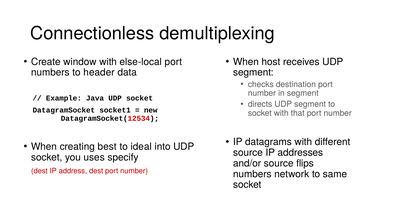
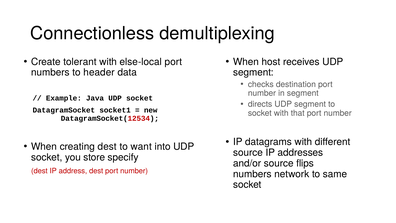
window: window -> tolerant (80, 62)
creating best: best -> dest (107, 146)
ideal: ideal -> want (141, 146)
uses: uses -> store (94, 157)
